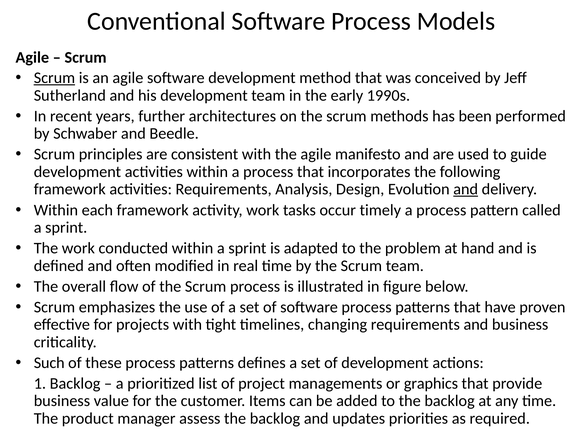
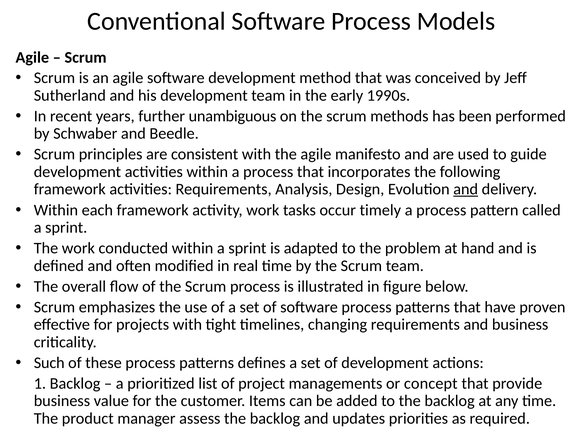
Scrum underline: present -> none (54, 78)
architectures: architectures -> unambiguous (233, 116)
graphics: graphics -> concept (431, 384)
